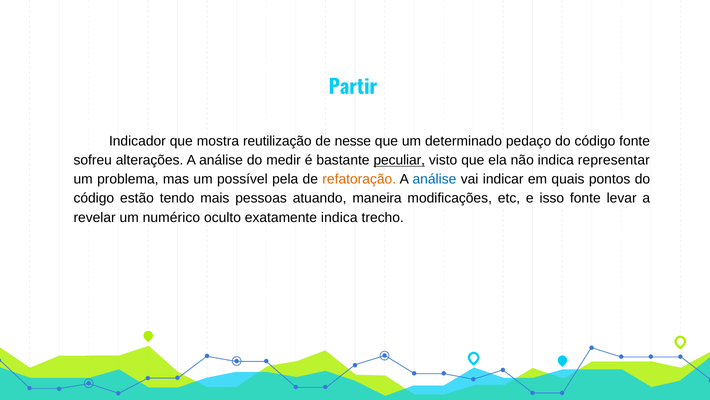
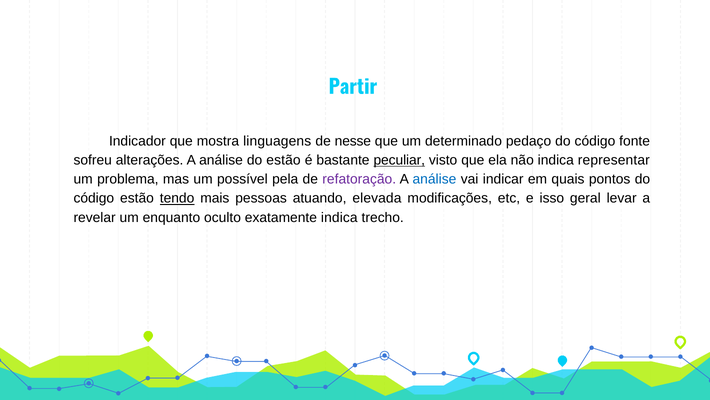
reutilização: reutilização -> linguagens (277, 141)
do medir: medir -> estão (283, 160)
refatoração colour: orange -> purple (359, 179)
tendo underline: none -> present (177, 198)
maneira: maneira -> elevada (377, 198)
isso fonte: fonte -> geral (585, 198)
numérico: numérico -> enquanto (171, 217)
